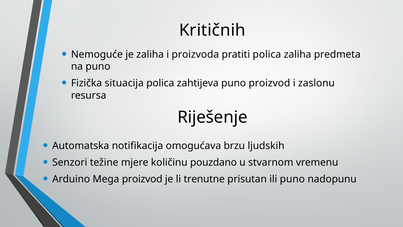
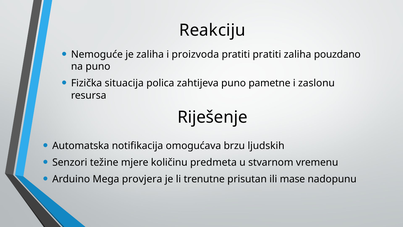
Kritičnih: Kritičnih -> Reakciju (212, 30)
pratiti polica: polica -> pratiti (267, 54)
predmeta: predmeta -> pouzdano (337, 54)
puno proizvod: proizvod -> pametne (270, 83)
pouzdano: pouzdano -> predmeta (213, 162)
Mega proizvod: proizvod -> provjera (142, 179)
ili puno: puno -> mase (292, 179)
